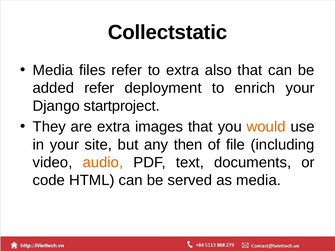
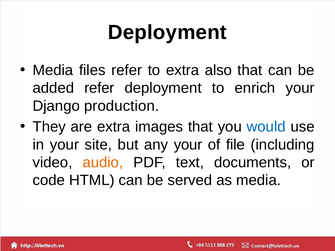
Collectstatic: Collectstatic -> Deployment (167, 32)
startproject: startproject -> production (122, 106)
would colour: orange -> blue (266, 127)
any then: then -> your (188, 145)
